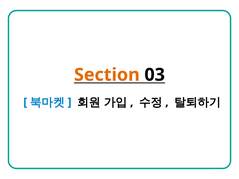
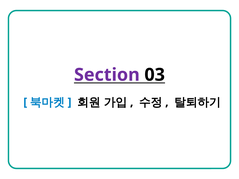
Section colour: orange -> purple (107, 75)
